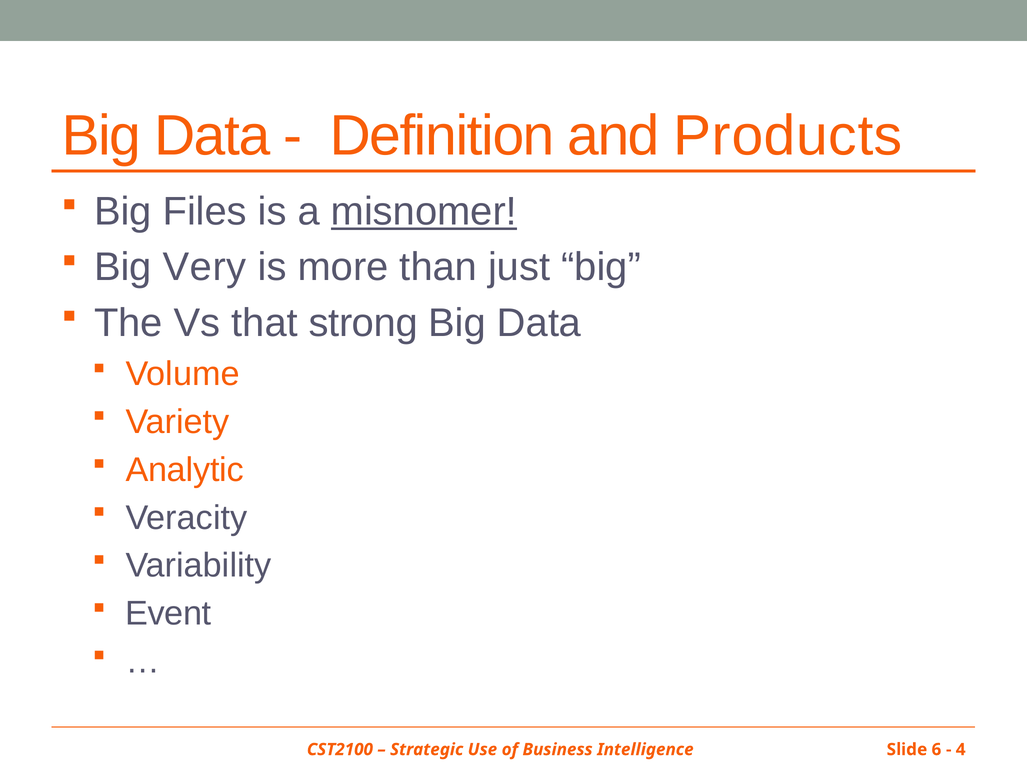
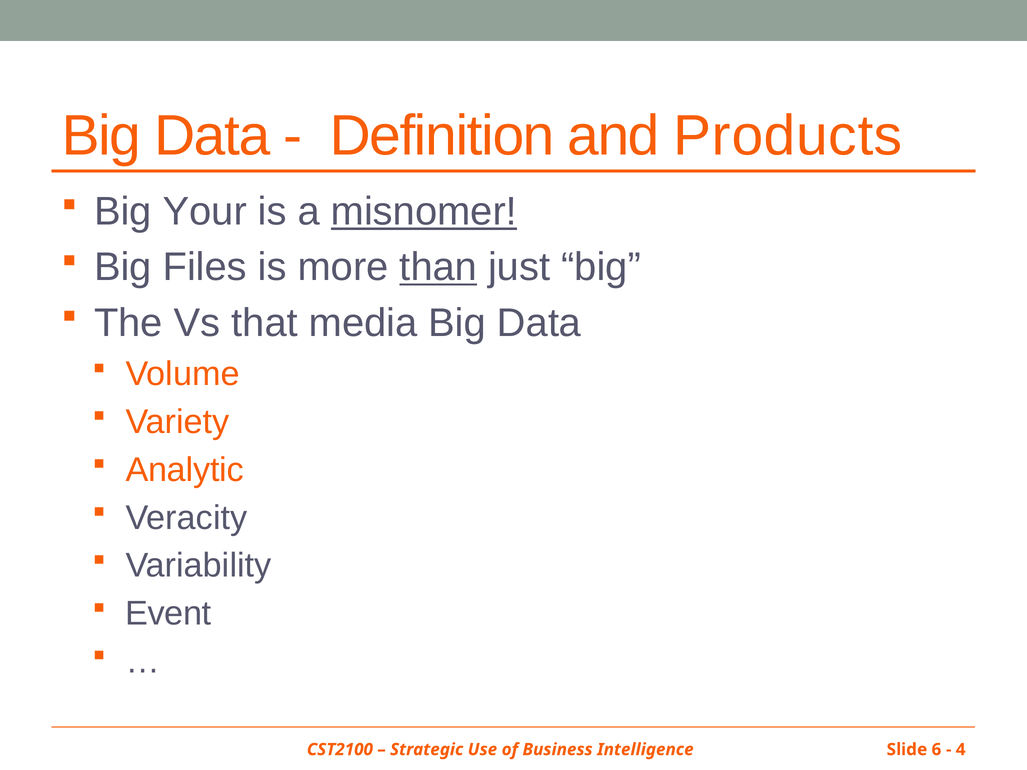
Files: Files -> Your (205, 212)
Very: Very -> Files (205, 267)
than underline: none -> present (438, 267)
strong: strong -> media (363, 323)
